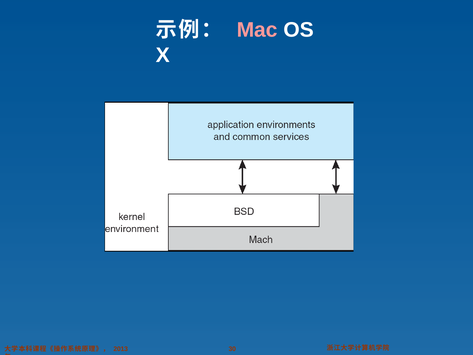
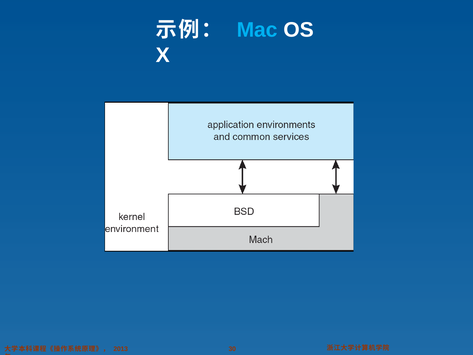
Mac colour: pink -> light blue (257, 30)
